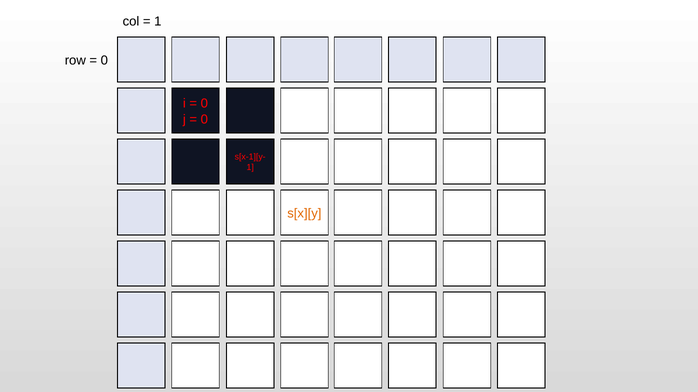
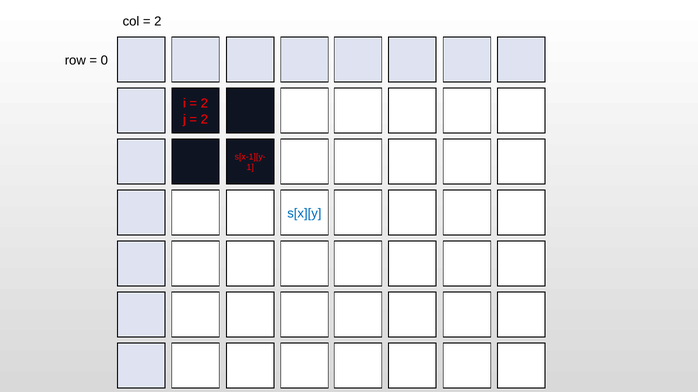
1: 1 -> 2 (158, 21)
0: 0 -> 2 (204, 104)
0: 0 -> 2 (204, 119)
s[x][y colour: orange -> blue (304, 214)
